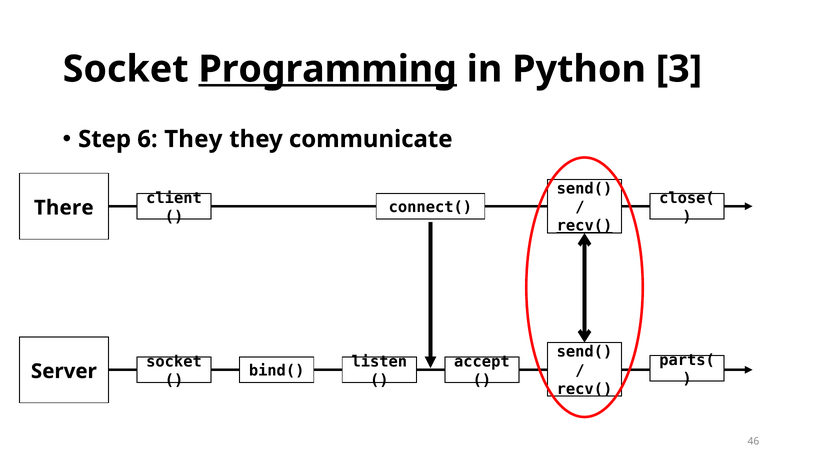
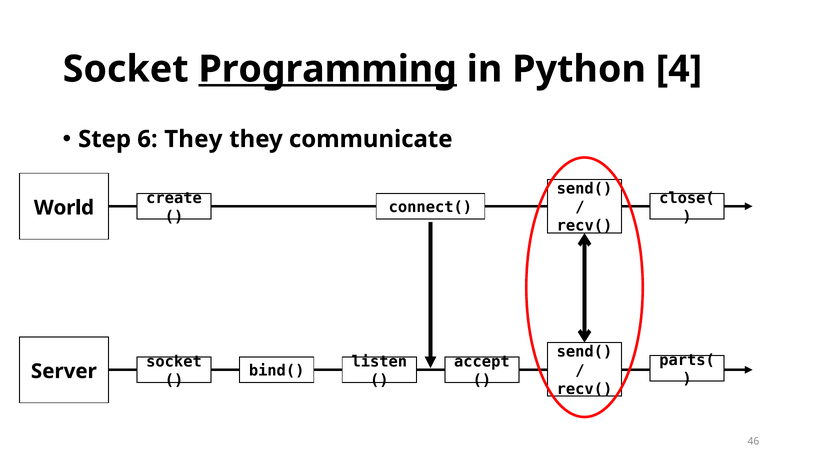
3: 3 -> 4 (679, 69)
client: client -> create (174, 198)
There: There -> World (64, 207)
recv( underline: present -> none (585, 226)
